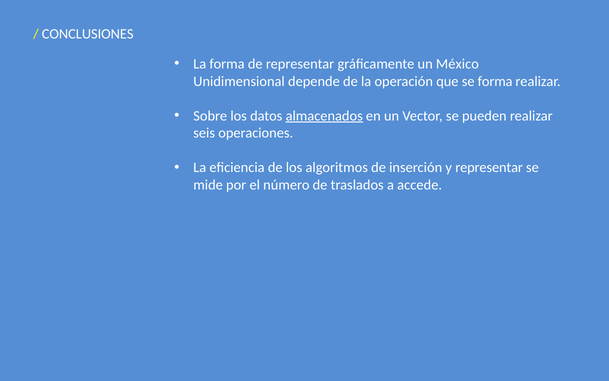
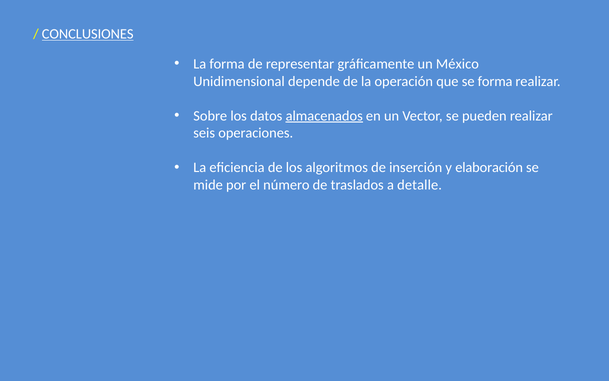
CONCLUSIONES underline: none -> present (88, 34)
y representar: representar -> elaboración (489, 167)
accede: accede -> detalle (420, 185)
